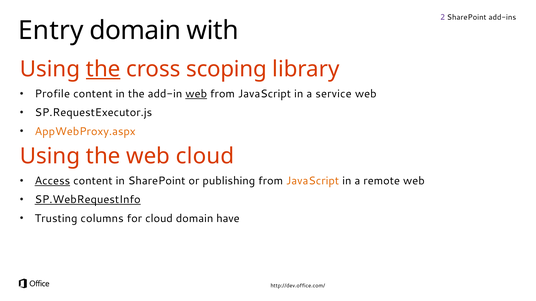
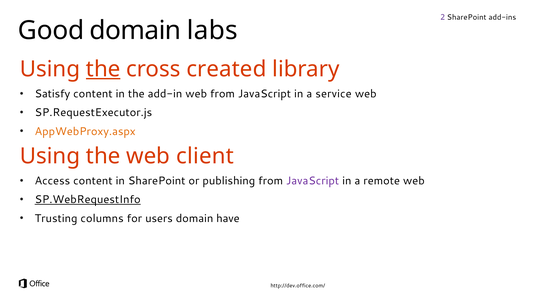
Entry: Entry -> Good (51, 31)
with: with -> labs (212, 31)
scoping: scoping -> created (226, 69)
Profile: Profile -> Satisfy (52, 94)
web underline: present -> none (196, 94)
web cloud: cloud -> client (205, 156)
Access underline: present -> none (52, 181)
JavaScript colour: orange -> purple (313, 181)
for cloud: cloud -> users (159, 219)
